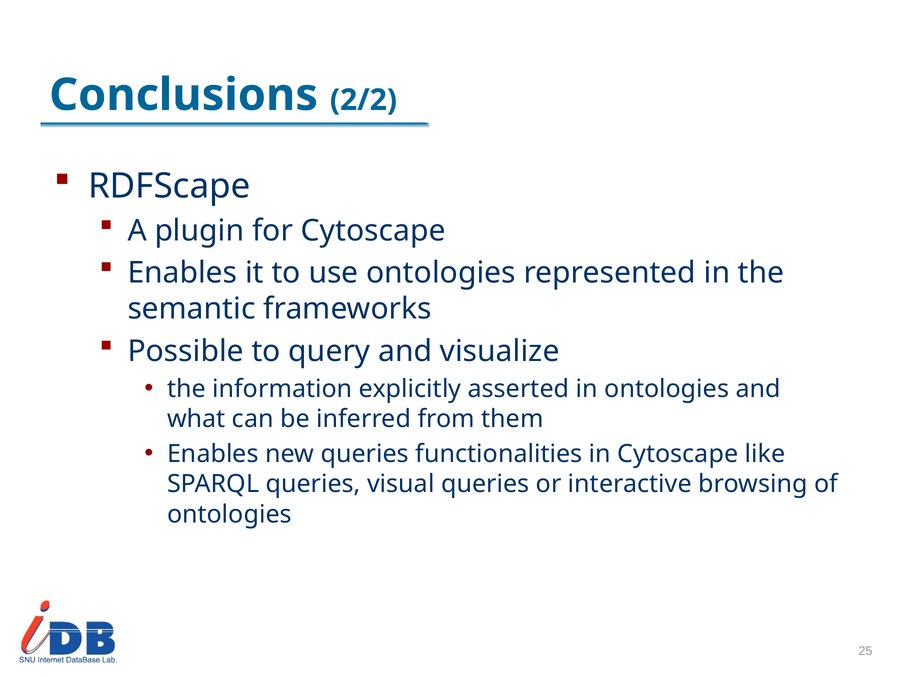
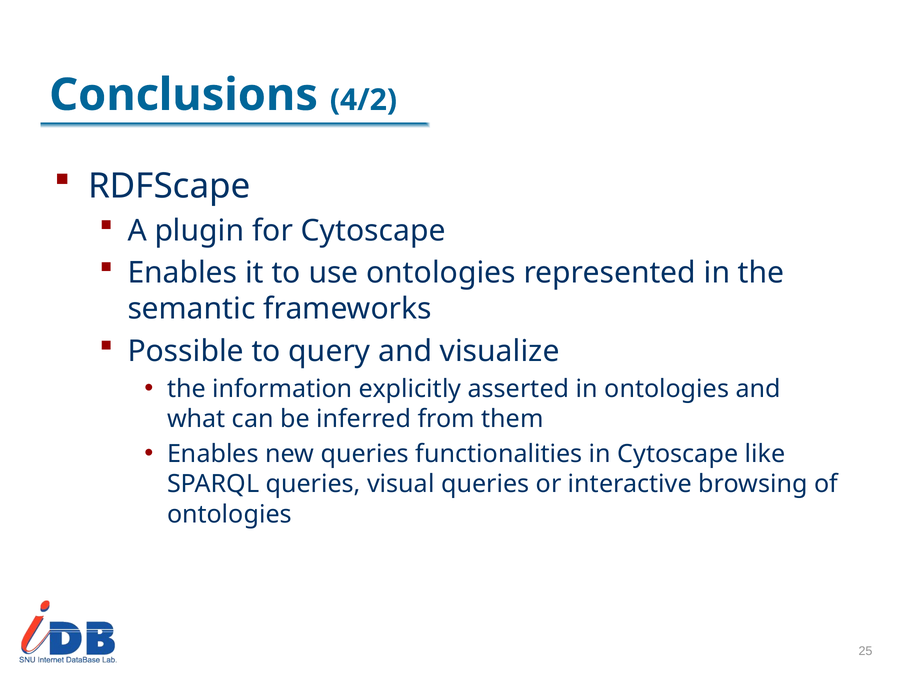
2/2: 2/2 -> 4/2 (363, 100)
